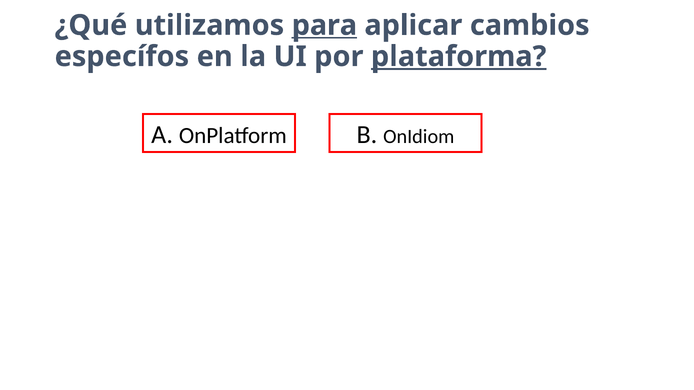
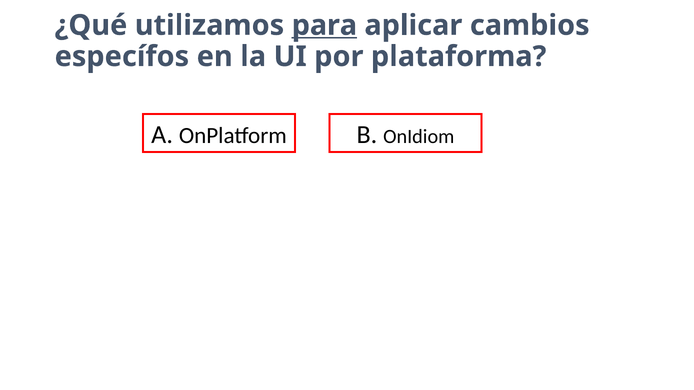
plataforma underline: present -> none (459, 57)
